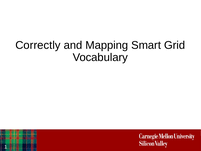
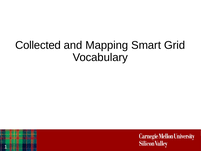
Correctly: Correctly -> Collected (38, 45)
